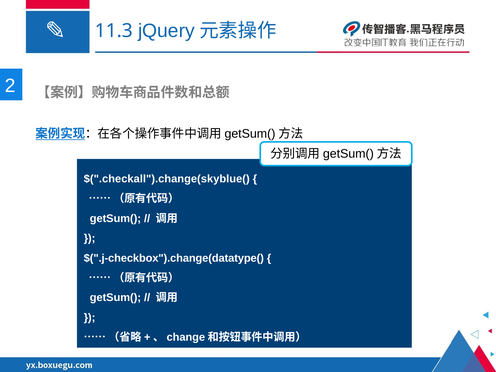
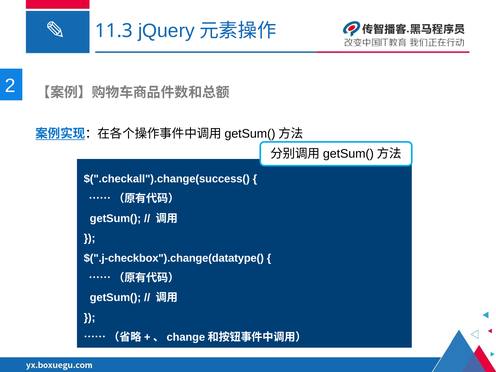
$(".checkall").change(skyblue(: $(".checkall").change(skyblue( -> $(".checkall").change(success( (167, 179)
